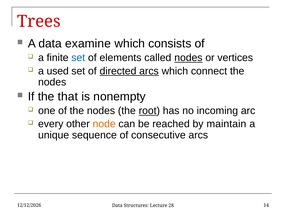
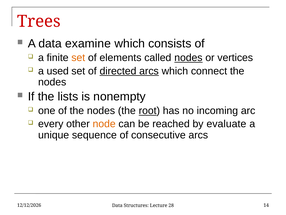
set colour: blue -> orange (78, 58)
that: that -> lists (68, 96)
maintain: maintain -> evaluate (226, 124)
